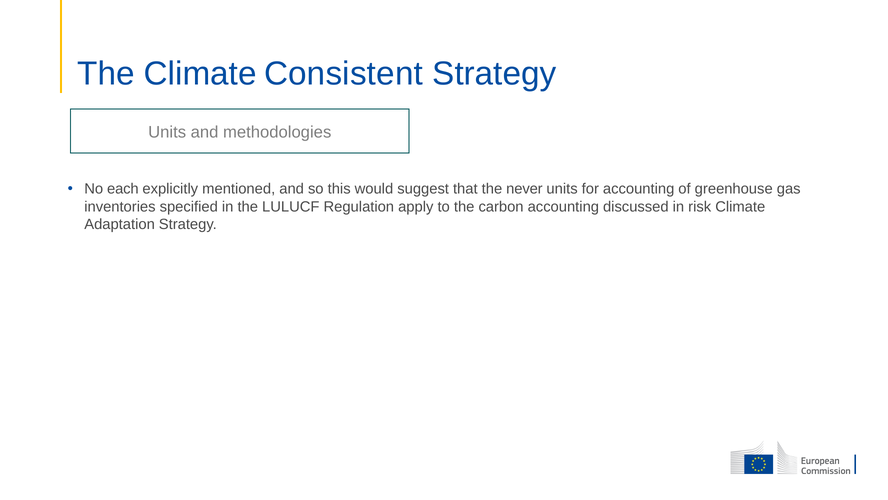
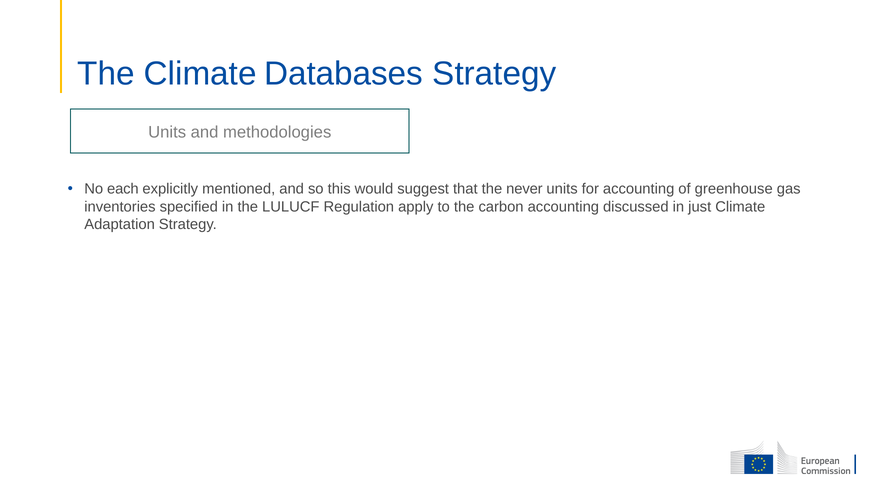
Consistent: Consistent -> Databases (344, 74)
risk: risk -> just (700, 207)
